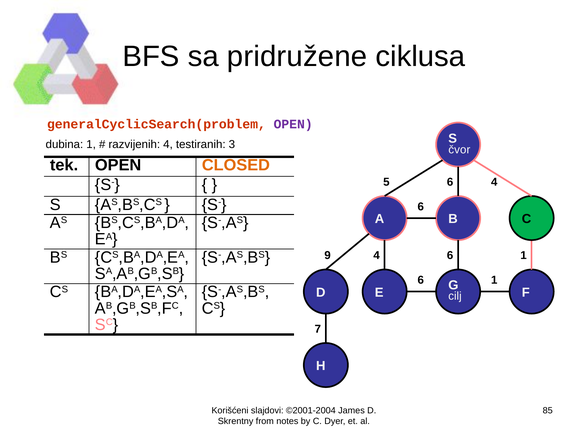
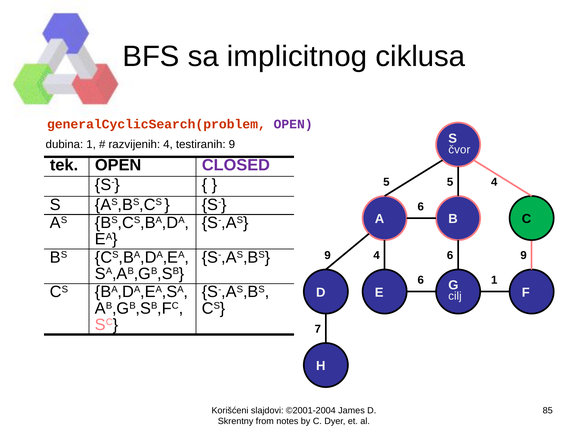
pridružene: pridružene -> implicitnog (297, 56)
testiranih 3: 3 -> 9 (232, 144)
CLOSED colour: orange -> purple (236, 165)
5 6: 6 -> 5 (450, 182)
6 1: 1 -> 9 (524, 256)
